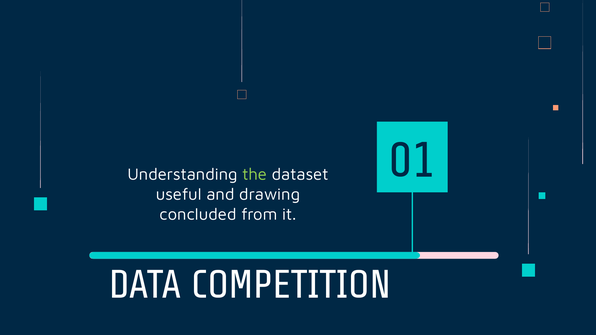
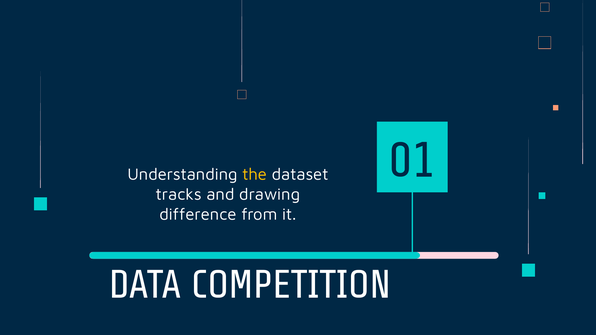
the colour: light green -> yellow (255, 175)
useful: useful -> tracks (179, 194)
concluded: concluded -> difference (198, 214)
